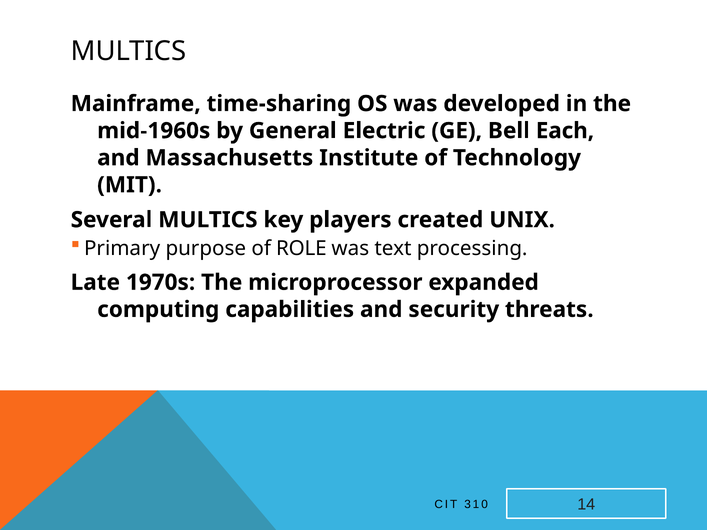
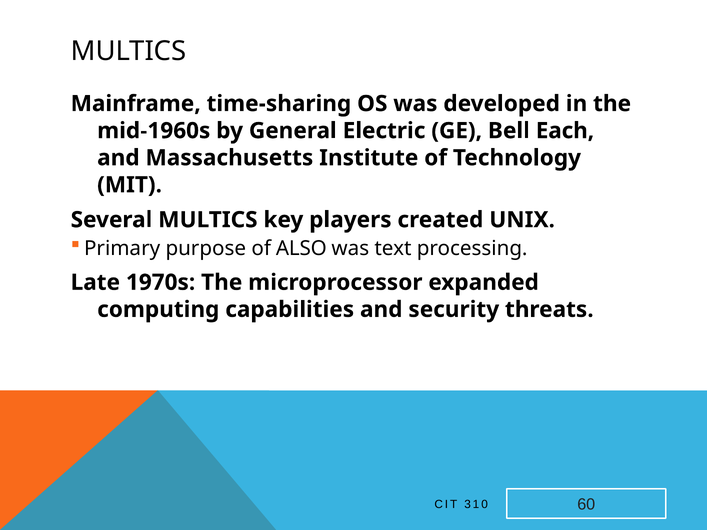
ROLE: ROLE -> ALSO (301, 249)
14: 14 -> 60 (586, 505)
